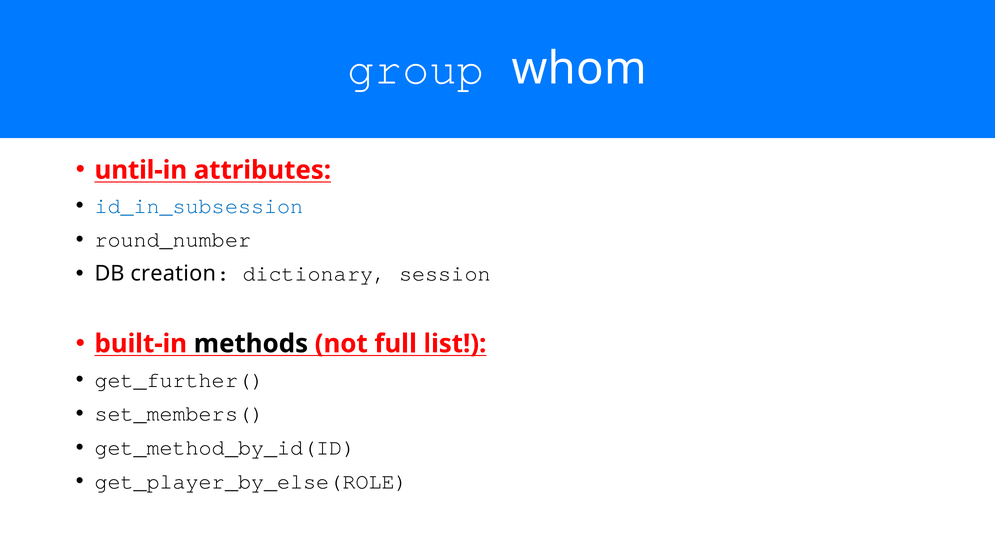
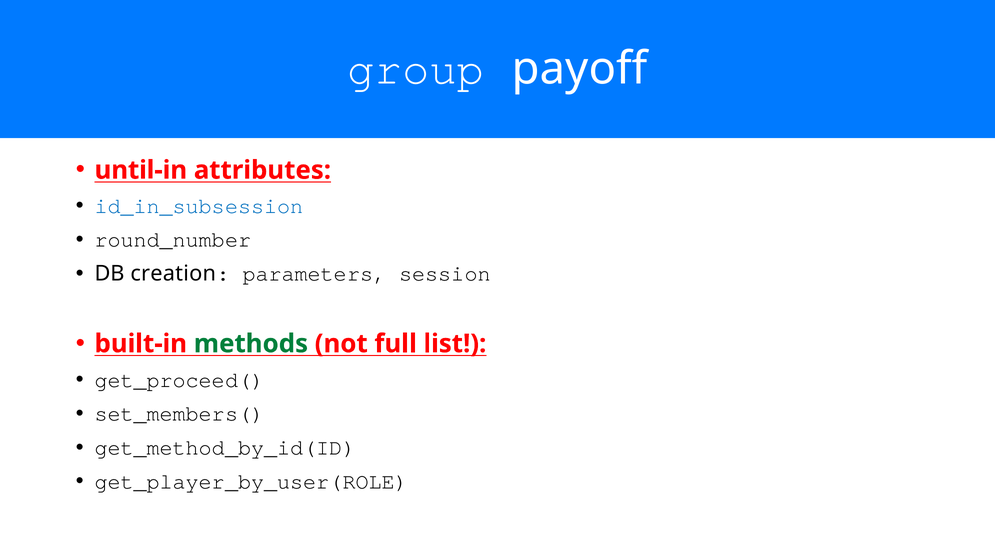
whom: whom -> payoff (580, 69)
dictionary: dictionary -> parameters (314, 274)
methods colour: black -> green (251, 344)
get_further(: get_further( -> get_proceed( (179, 380)
get_player_by_else(ROLE: get_player_by_else(ROLE -> get_player_by_user(ROLE (251, 481)
